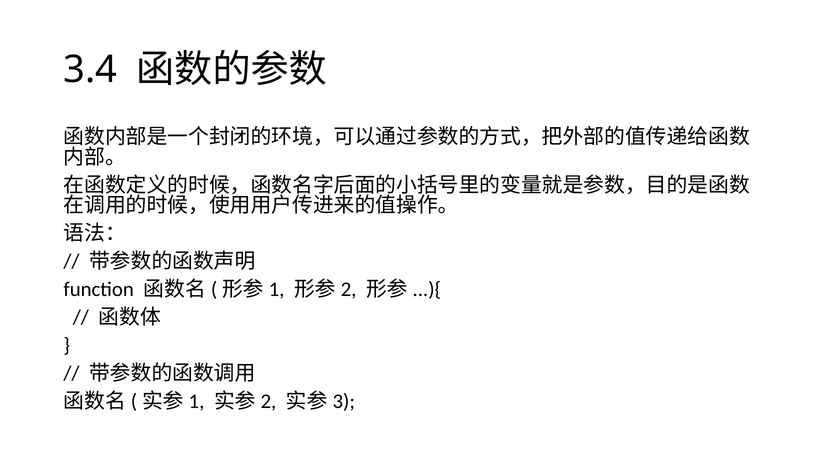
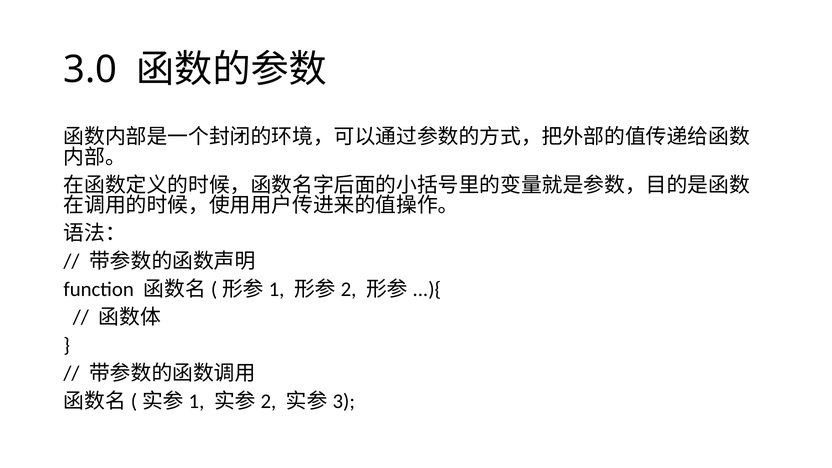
3.4: 3.4 -> 3.0 (90, 70)
